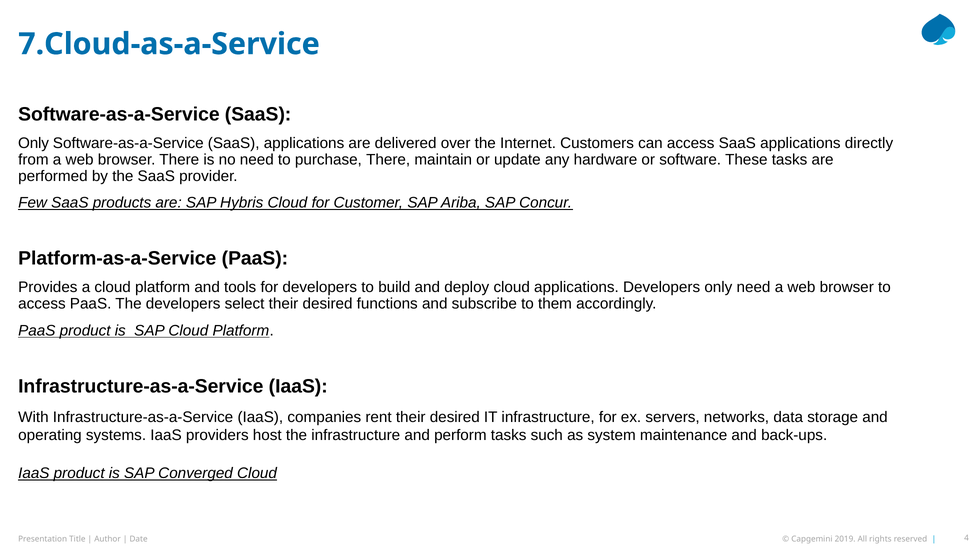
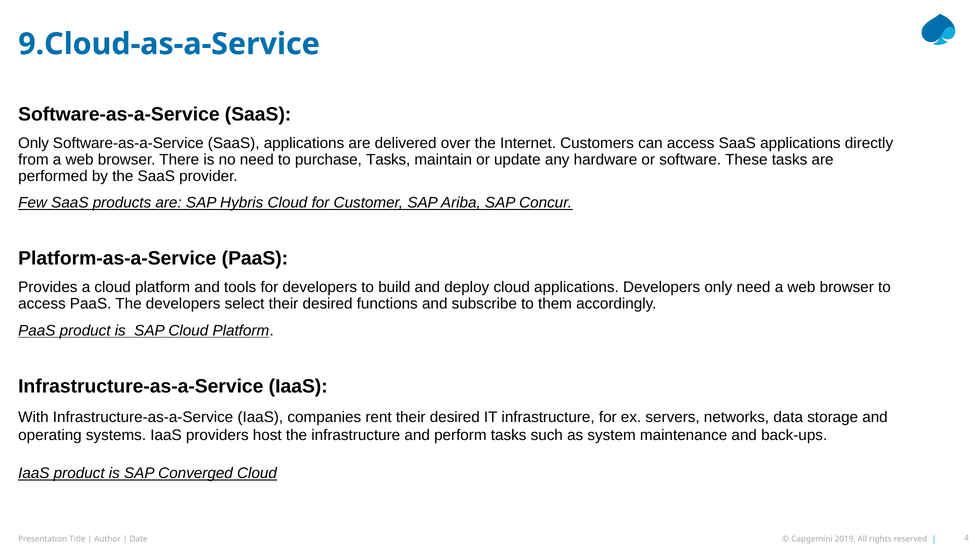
7.Cloud-as-a-Service: 7.Cloud-as-a-Service -> 9.Cloud-as-a-Service (169, 44)
purchase There: There -> Tasks (388, 160)
